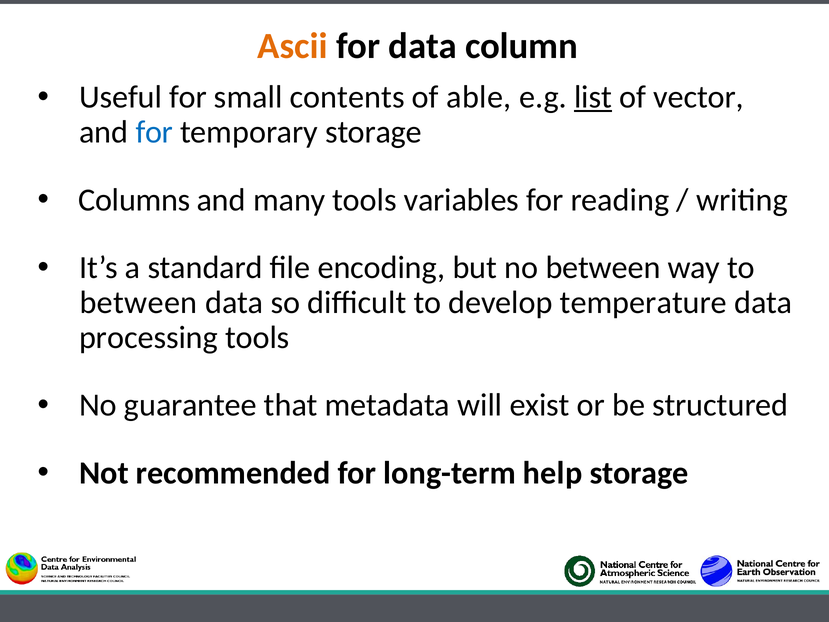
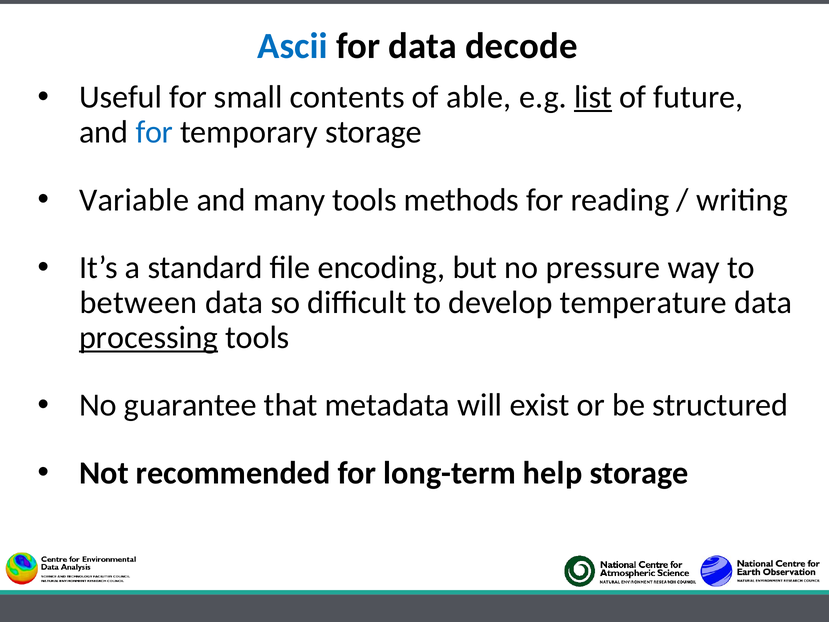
Ascii colour: orange -> blue (293, 46)
column: column -> decode (521, 46)
vector: vector -> future (698, 97)
Columns: Columns -> Variable (134, 200)
variables: variables -> methods (461, 200)
no between: between -> pressure (603, 268)
processing underline: none -> present (148, 337)
